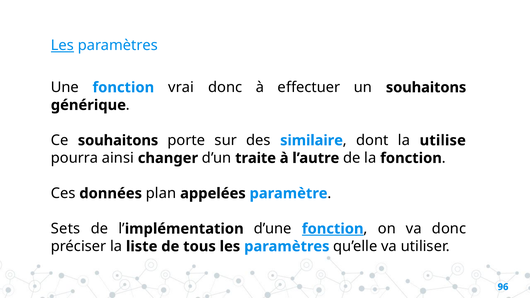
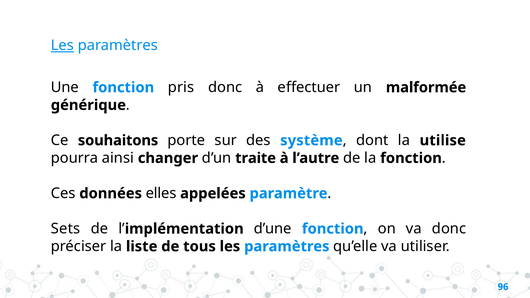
vrai: vrai -> pris (181, 87)
un souhaitons: souhaitons -> malformée (426, 87)
similaire: similaire -> système (311, 140)
plan: plan -> elles (161, 194)
fonction underline: present -> none (333, 229)
